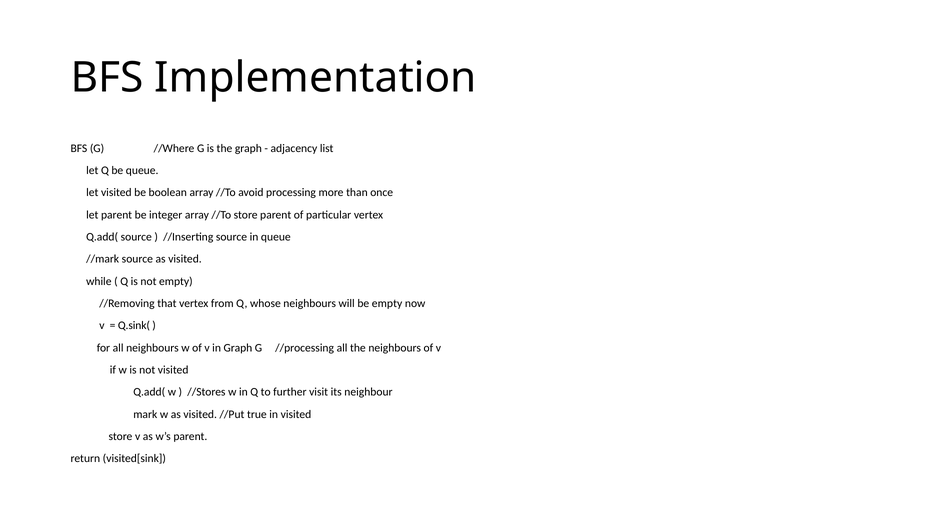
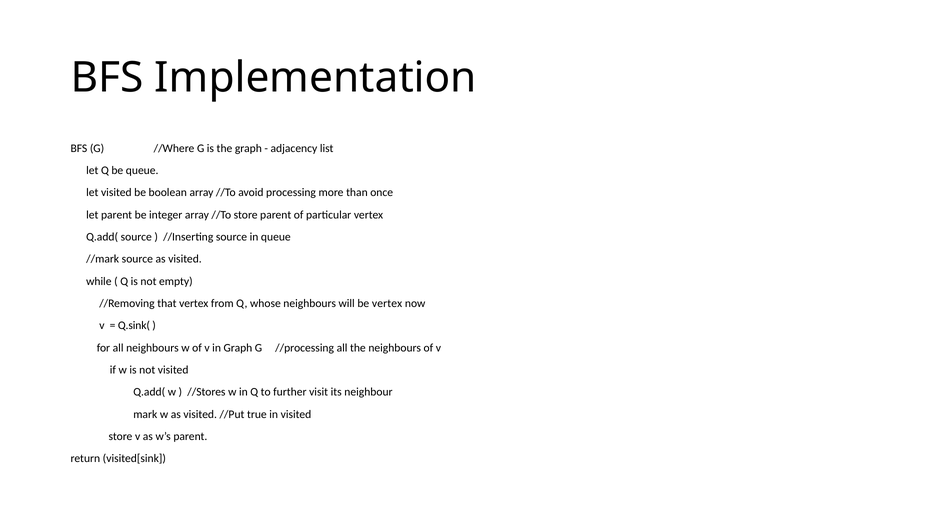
be empty: empty -> vertex (387, 303)
